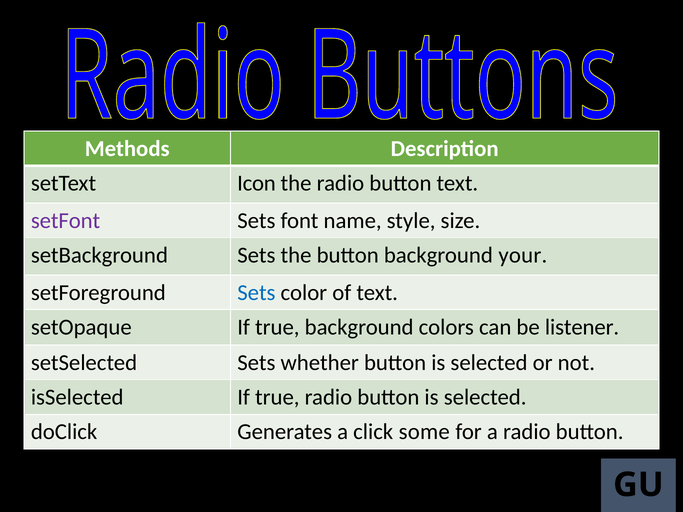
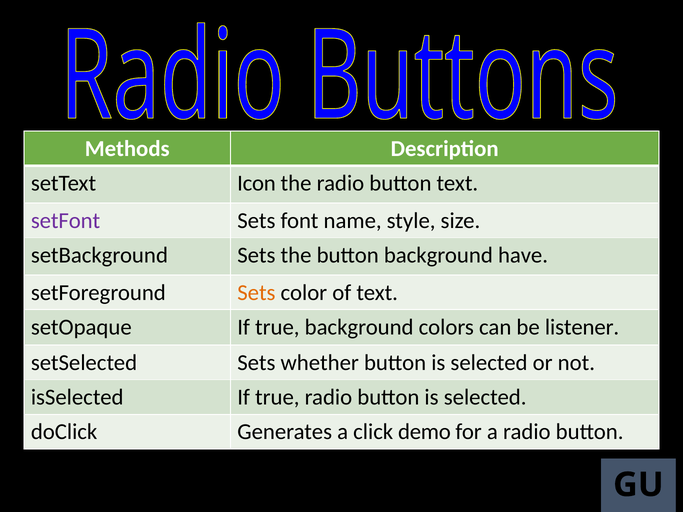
your: your -> have (523, 255)
Sets colour: blue -> orange (256, 293)
some: some -> demo (424, 432)
